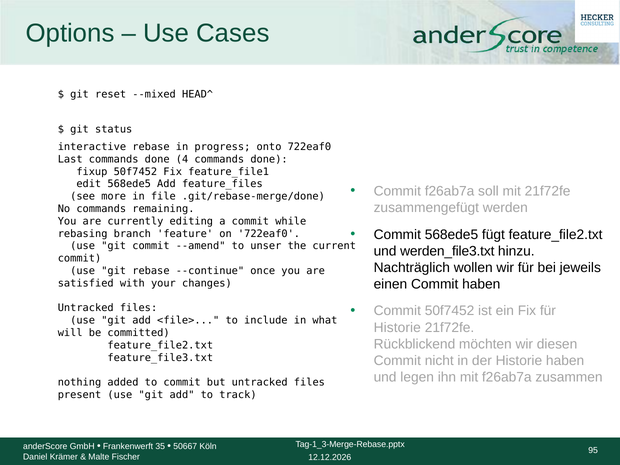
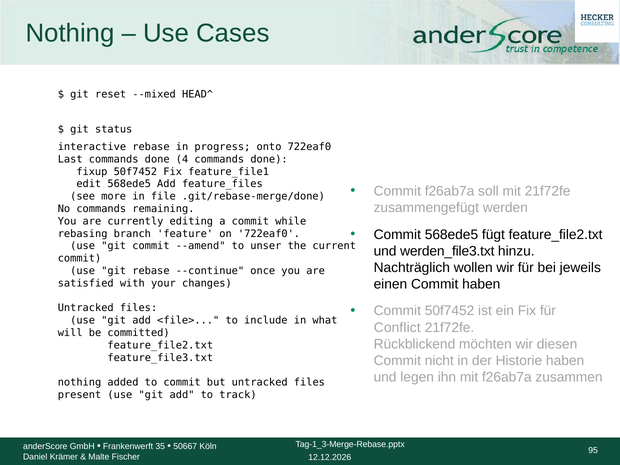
Options: Options -> Nothing (70, 33)
Historie: Historie -> Conflict (397, 327)
